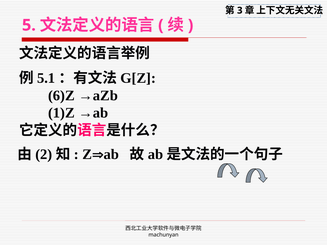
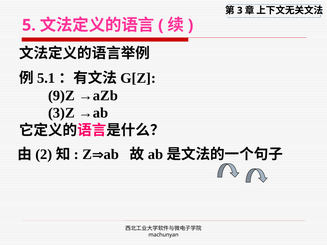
6)Z: 6)Z -> 9)Z (61, 96)
1)Z: 1)Z -> 3)Z (61, 113)
